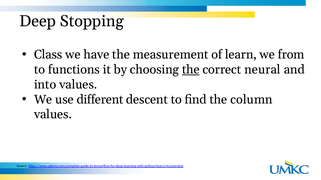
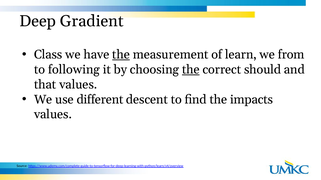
Stopping: Stopping -> Gradient (92, 21)
the underline: none -> present (121, 55)
functions: functions -> following (74, 70)
neural: neural -> should (263, 70)
into: into -> that (45, 85)
column: column -> impacts (252, 100)
